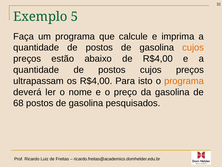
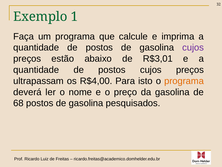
5: 5 -> 1 (74, 17)
cujos colour: orange -> purple (193, 47)
de R$4,00: R$4,00 -> R$3,01 (158, 59)
